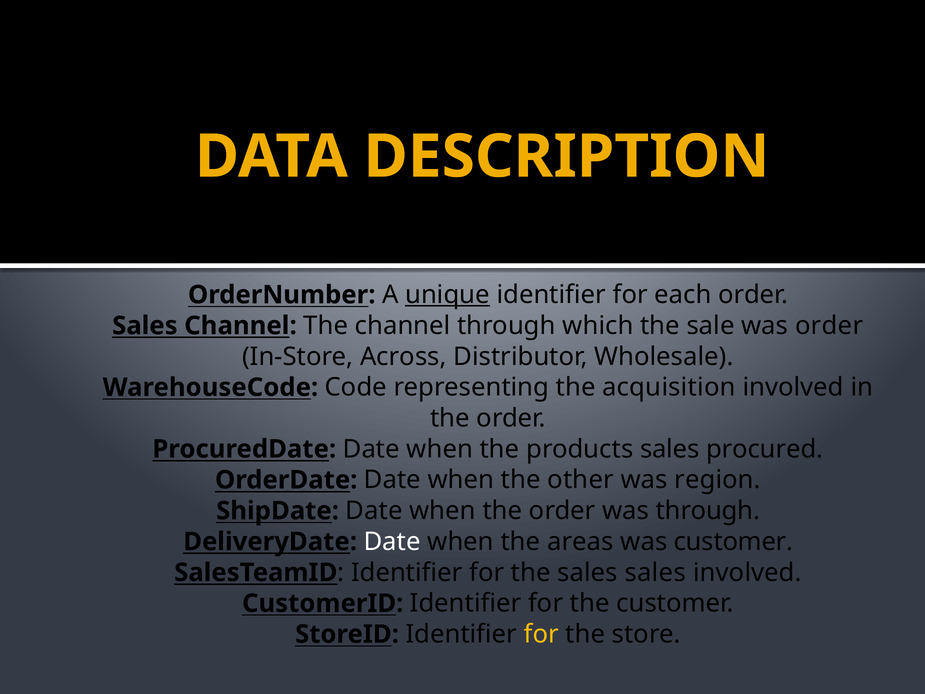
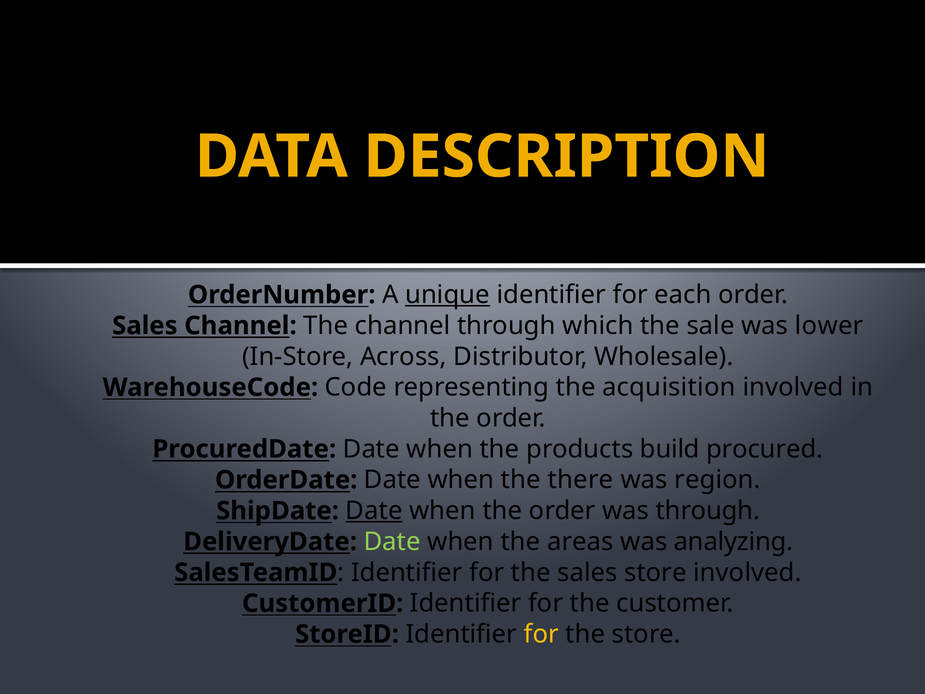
was order: order -> lower (829, 326)
products sales: sales -> build (670, 449)
other: other -> there (581, 480)
Date underline: none -> present (374, 511)
Date colour: white -> light green (392, 541)
was customer: customer -> analyzing (733, 541)
sales sales: sales -> store (655, 572)
